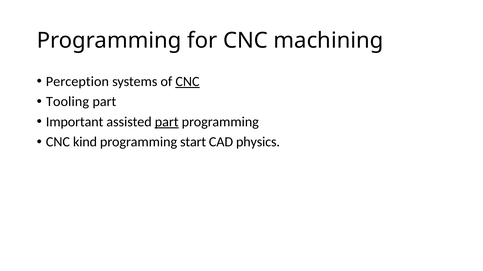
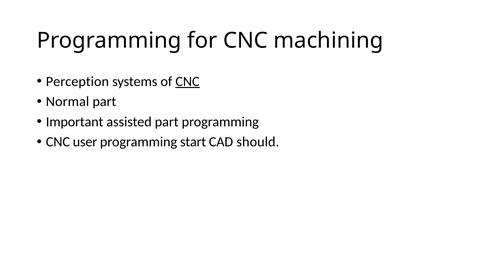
Tooling: Tooling -> Normal (68, 102)
part underline: present -> none (167, 122)
kind: kind -> user (85, 142)
physics: physics -> should (258, 142)
